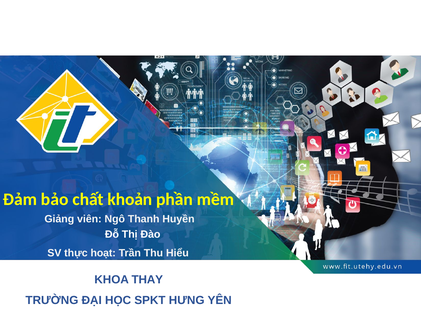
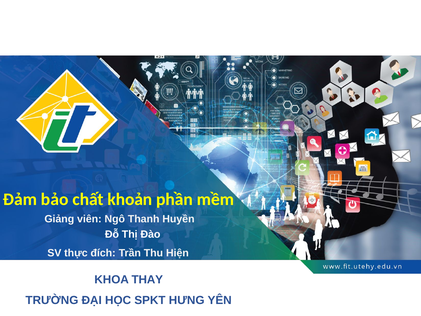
hoạt: hoạt -> đích (103, 253)
Hiểu: Hiểu -> Hiện (177, 253)
